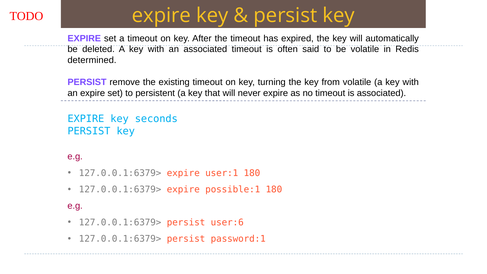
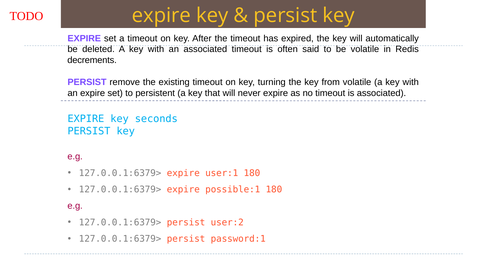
determined: determined -> decrements (92, 60)
user:6: user:6 -> user:2 (227, 222)
